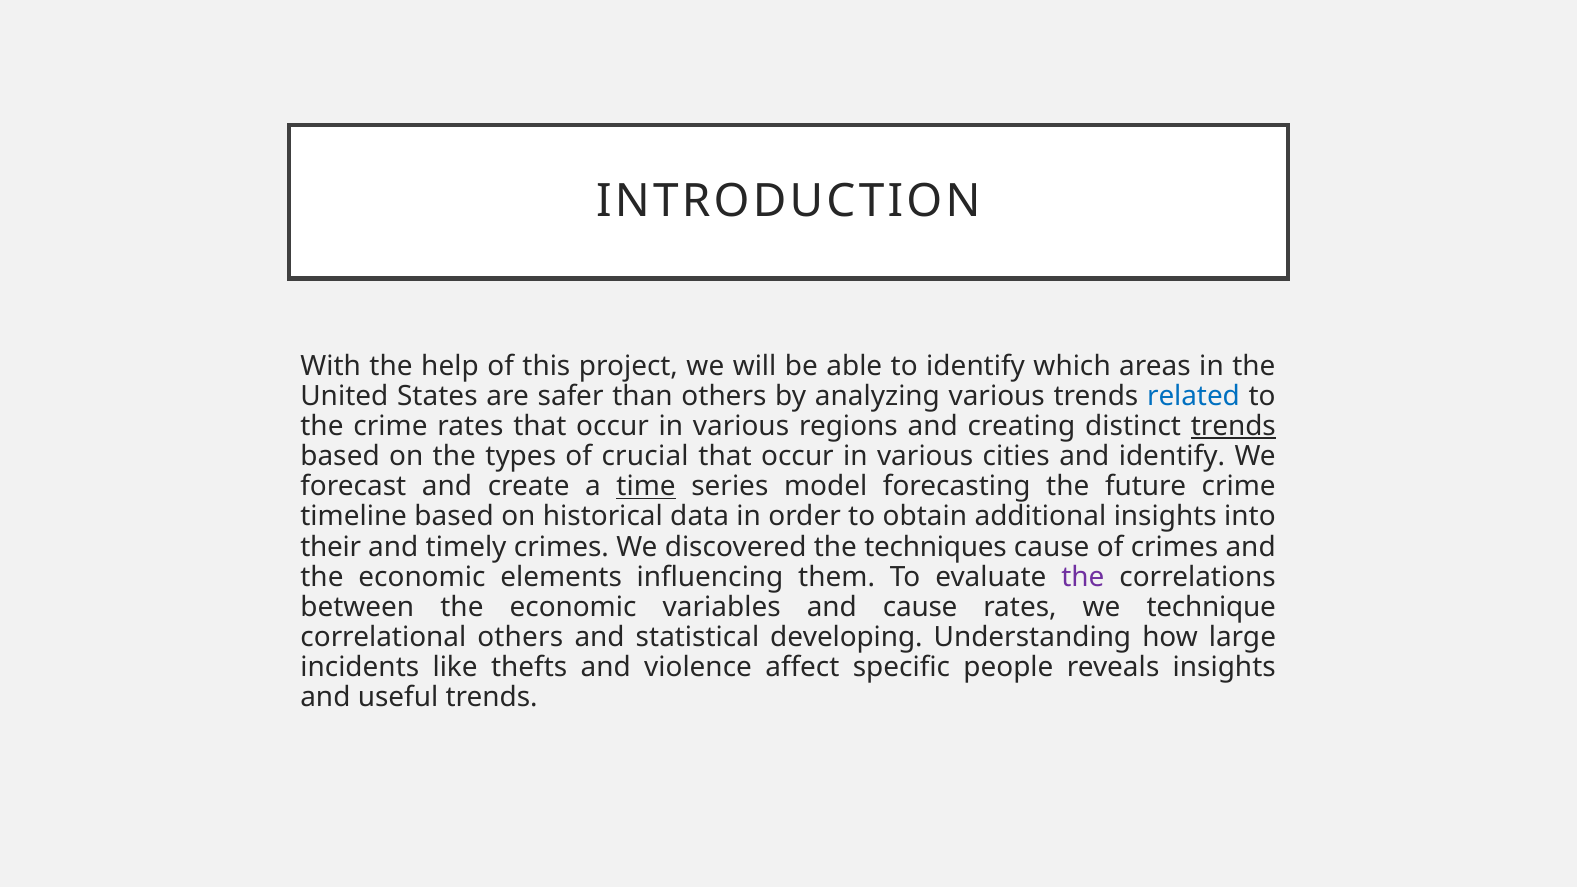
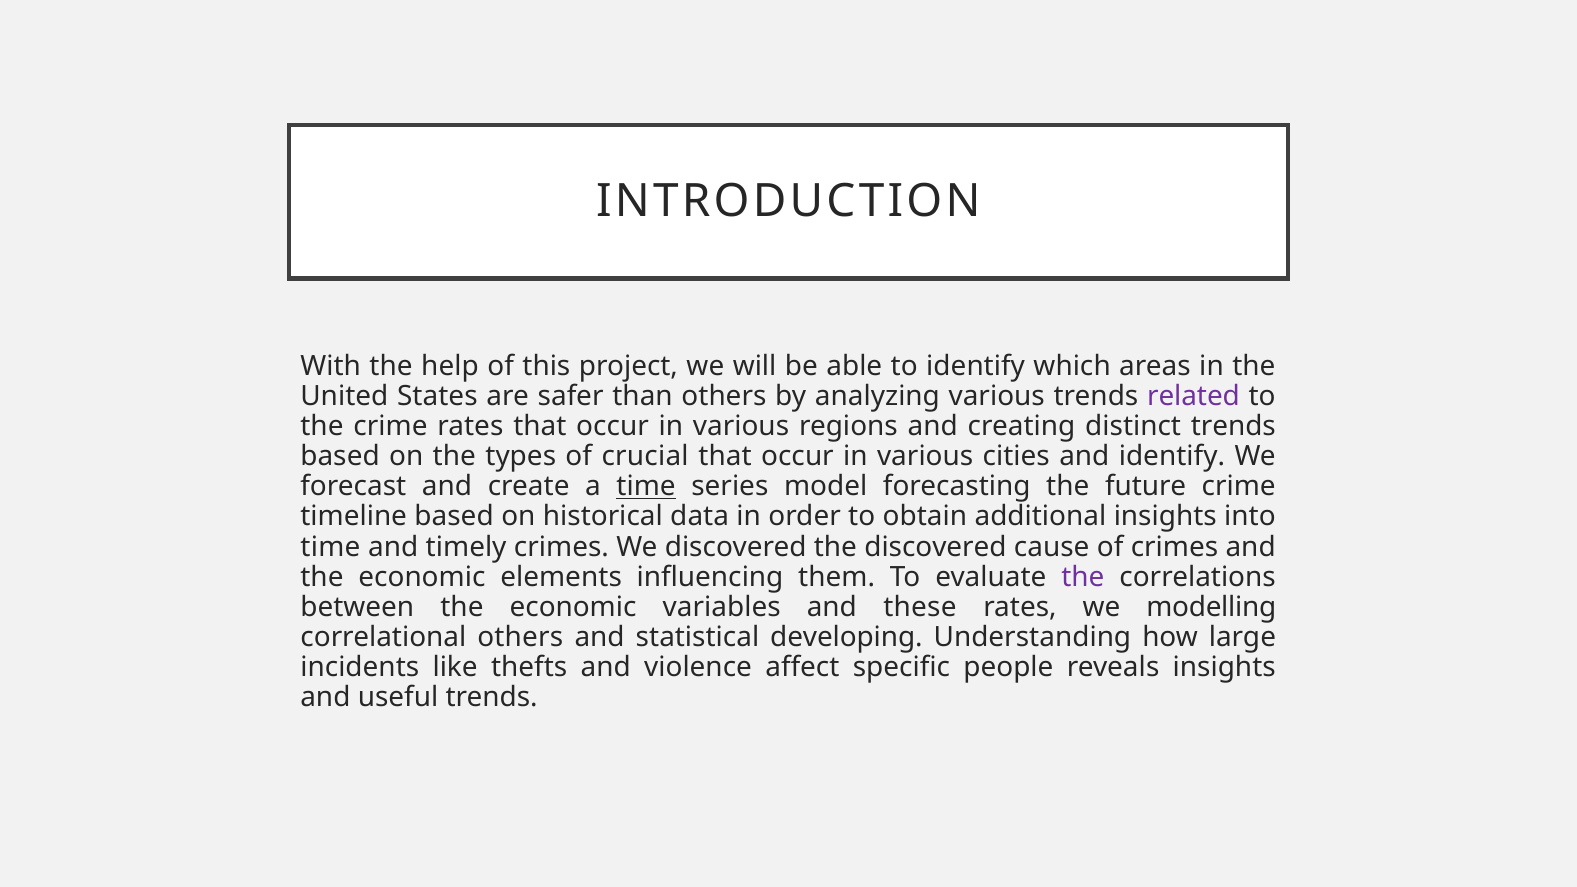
related colour: blue -> purple (1193, 396)
trends underline: present -> none (1233, 426)
their: their -> time (330, 547)
the techniques: techniques -> discovered (935, 547)
and cause: cause -> these (920, 607)
technique: technique -> modelling (1211, 607)
